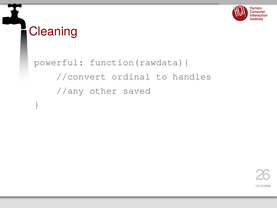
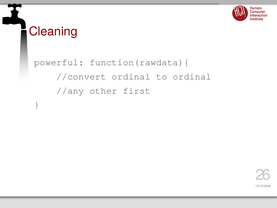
to handles: handles -> ordinal (192, 76)
saved: saved -> first (137, 90)
